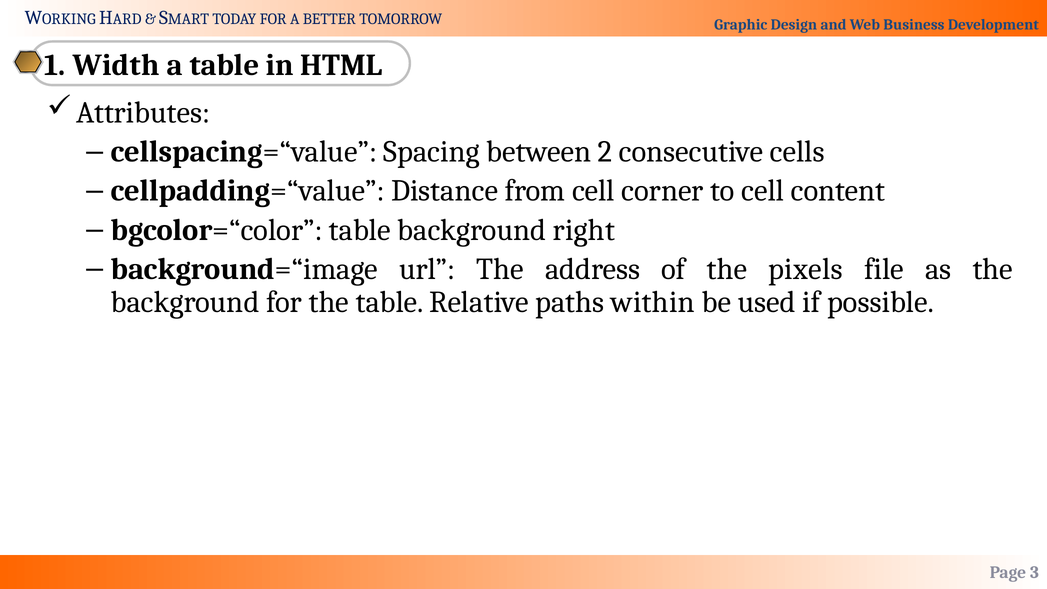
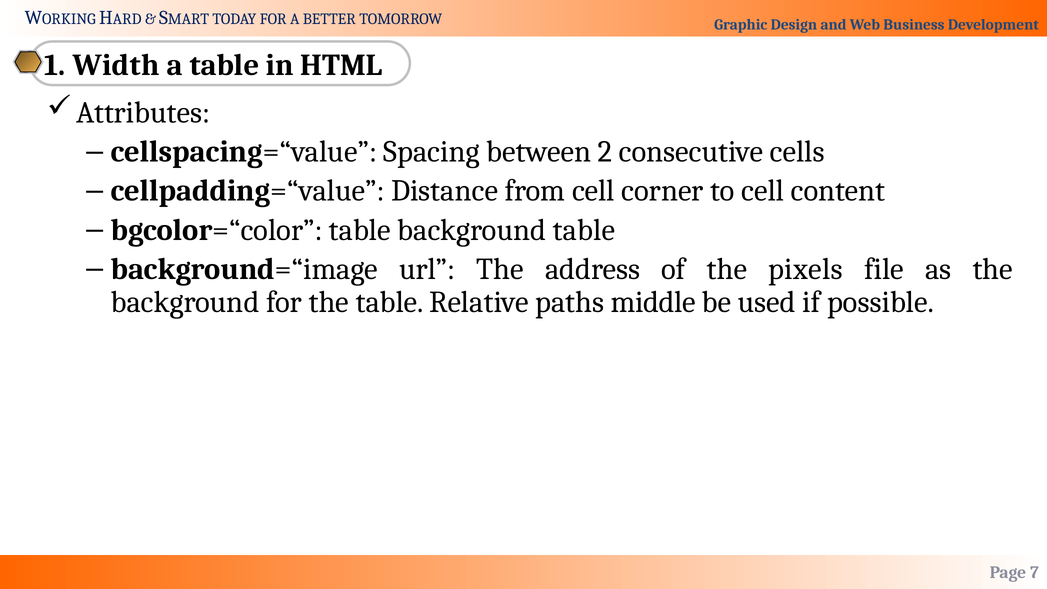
background right: right -> table (584, 230)
within: within -> middle (653, 302)
3: 3 -> 7 (1035, 572)
